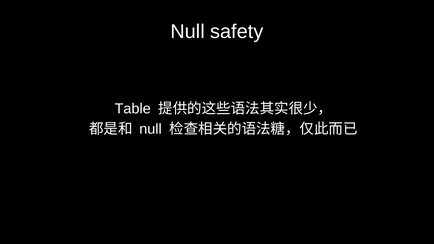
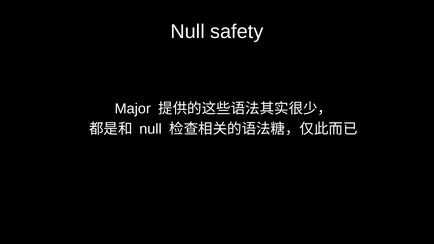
Table: Table -> Major (133, 109)
